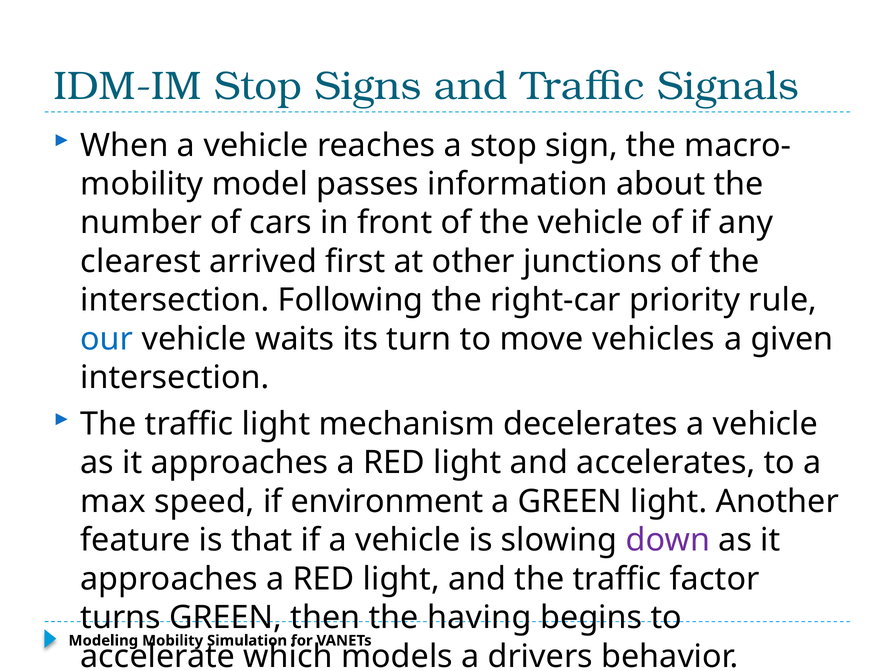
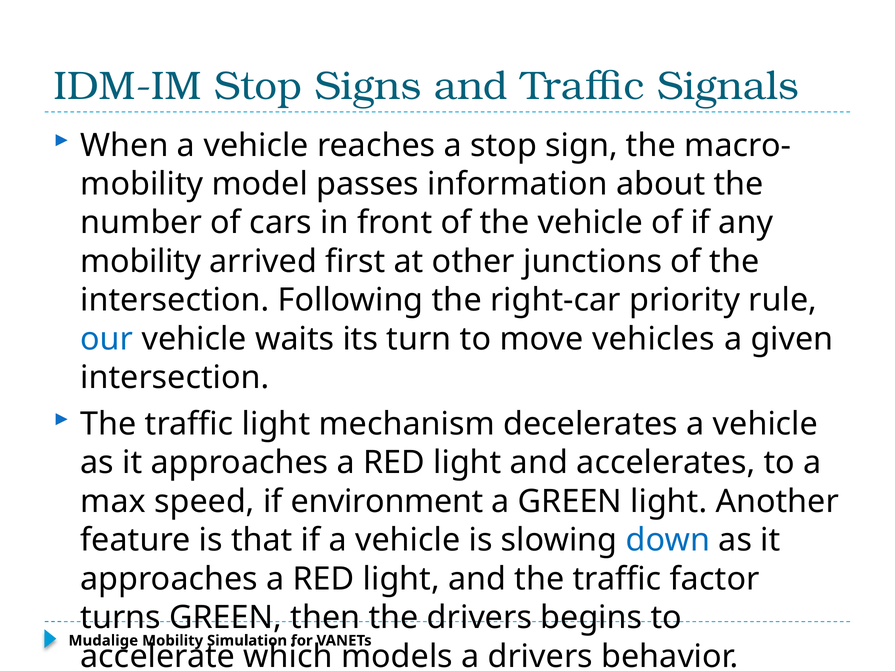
clearest: clearest -> mobility (141, 262)
down colour: purple -> blue (668, 540)
the having: having -> drivers (479, 618)
Modeling: Modeling -> Mudalige (103, 641)
